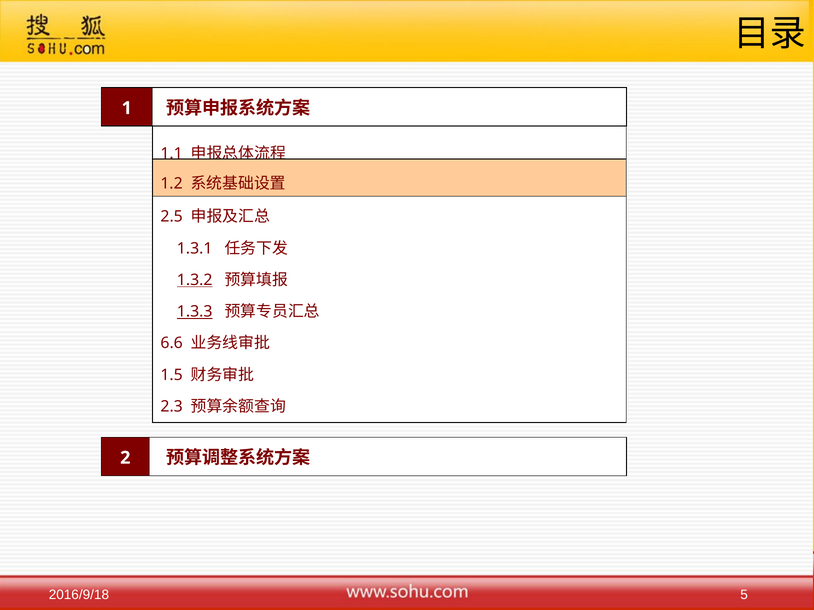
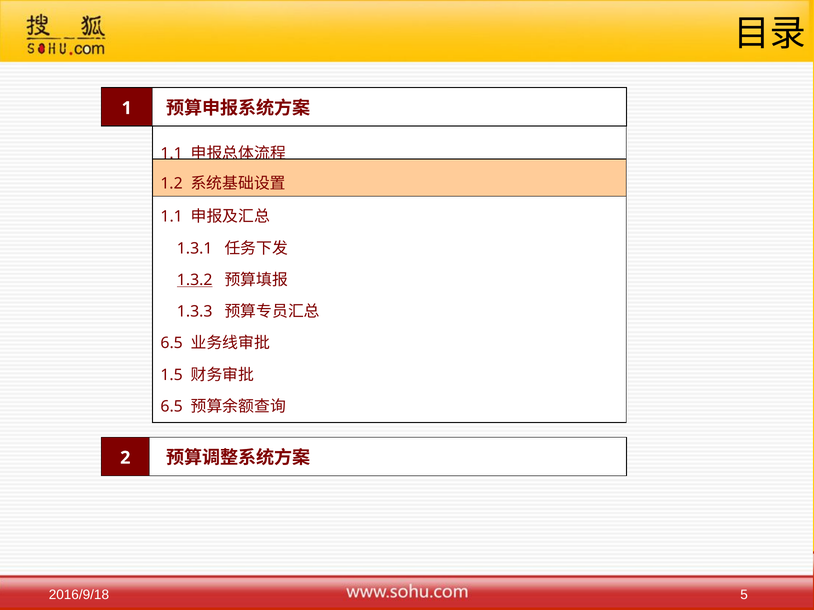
2.5: 2.5 -> 1.1 (172, 217)
1.3.3 underline: present -> none (195, 312)
6.6: 6.6 -> 6.5 (172, 343)
2.3: 2.3 -> 6.5 (172, 407)
